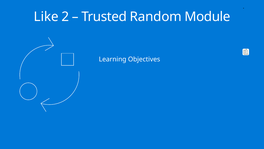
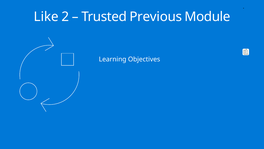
Random: Random -> Previous (156, 17)
